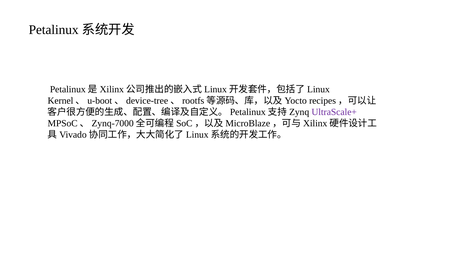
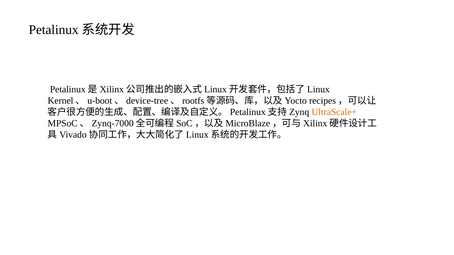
UltraScale+ colour: purple -> orange (334, 112)
